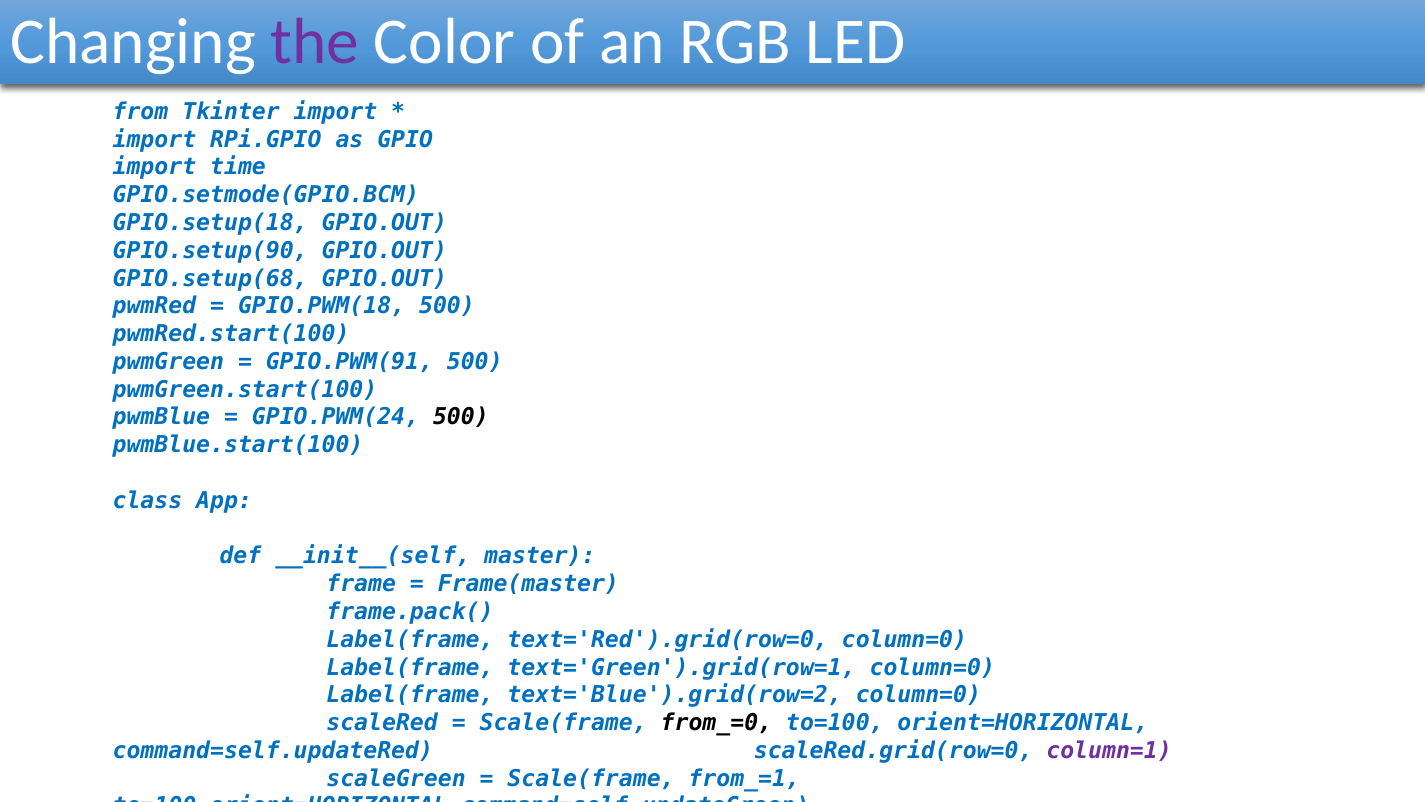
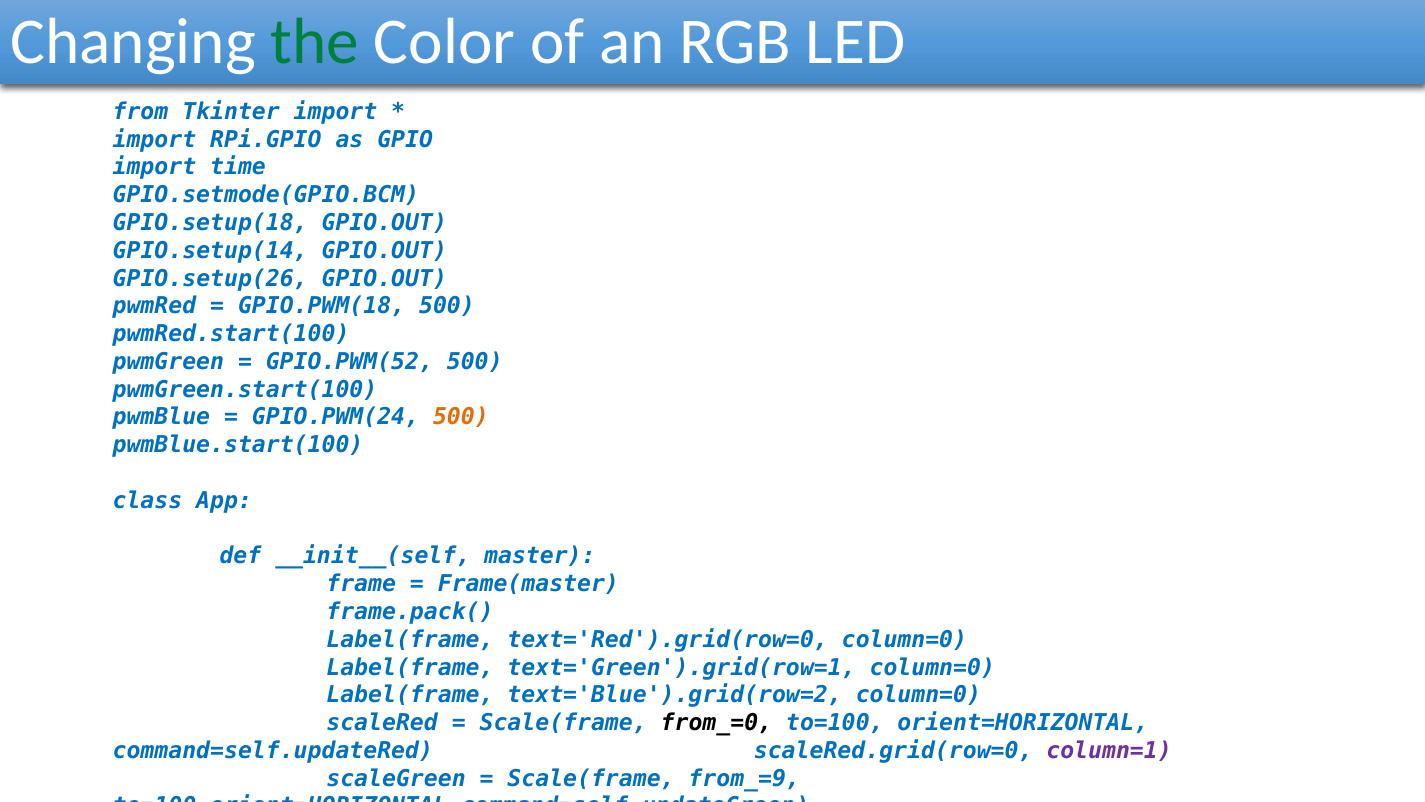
the colour: purple -> green (315, 42)
GPIO.setup(90: GPIO.setup(90 -> GPIO.setup(14 (210, 250)
GPIO.setup(68: GPIO.setup(68 -> GPIO.setup(26 (210, 278)
GPIO.PWM(91: GPIO.PWM(91 -> GPIO.PWM(52 (349, 362)
500 colour: black -> orange (461, 417)
from_=1: from_=1 -> from_=9 (744, 778)
